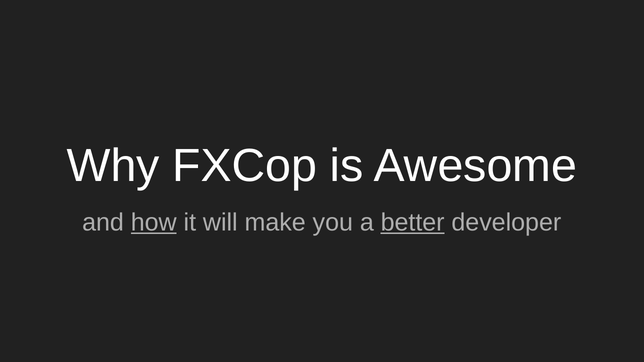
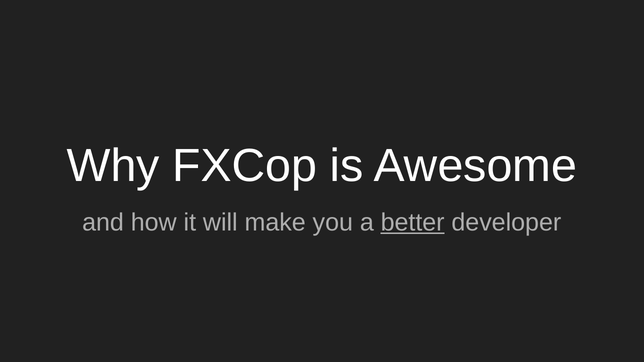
how underline: present -> none (154, 223)
